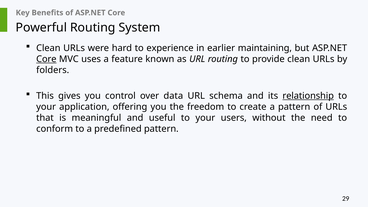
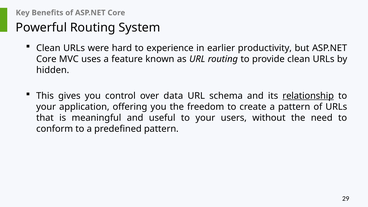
maintaining: maintaining -> productivity (265, 48)
Core underline: present -> none (46, 59)
folders: folders -> hidden (53, 70)
